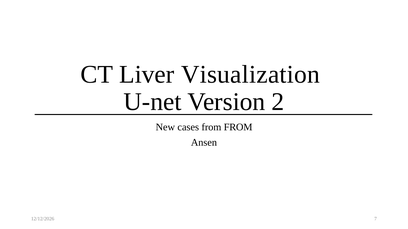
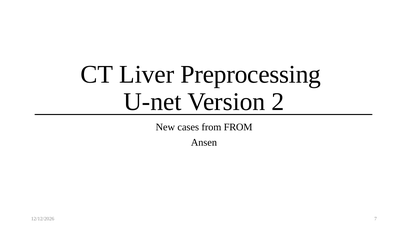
Visualization: Visualization -> Preprocessing (251, 74)
